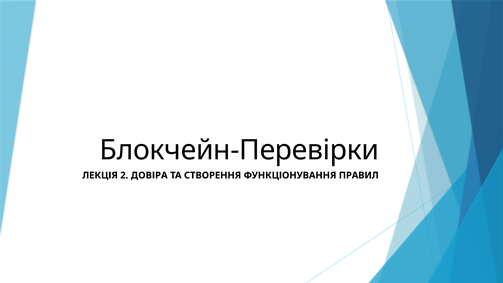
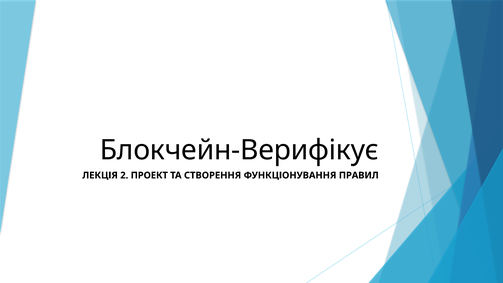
Блокчейн-Перевірки: Блокчейн-Перевірки -> Блокчейн-Верифікує (239, 150)
ДОВІРА: ДОВІРА -> ПРОЕКТ (149, 175)
